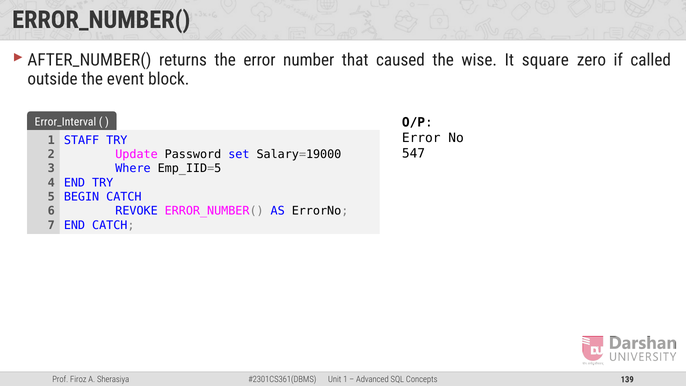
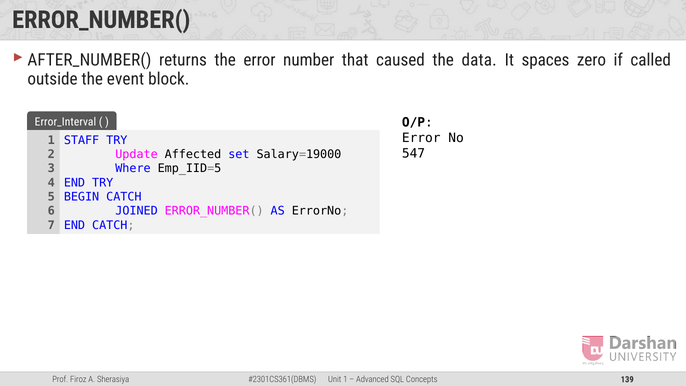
wise: wise -> data (479, 60)
square: square -> spaces (545, 60)
Password: Password -> Affected (193, 154)
REVOKE: REVOKE -> JOINED (137, 211)
